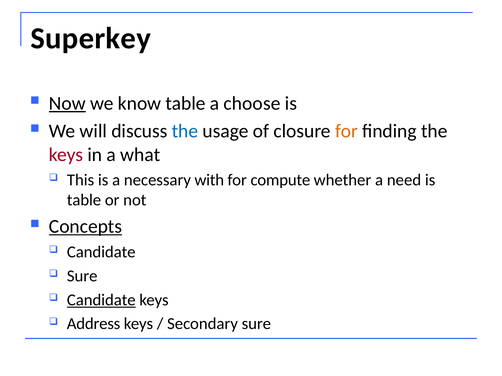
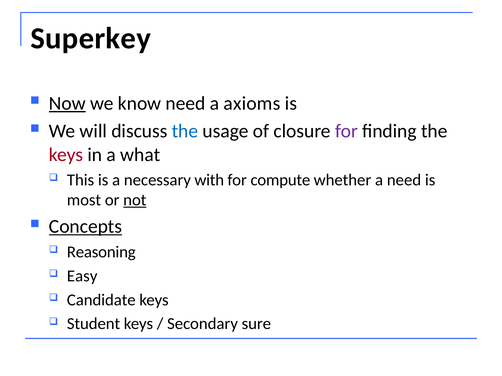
know table: table -> need (185, 103)
choose: choose -> axioms (252, 103)
for colour: orange -> purple (346, 131)
table: table -> most (84, 200)
not underline: none -> present (135, 200)
Candidate: Candidate -> Reasoning (101, 252)
Sure: Sure -> Easy (82, 276)
Candidate underline: present -> none (101, 300)
Address: Address -> Student (93, 324)
